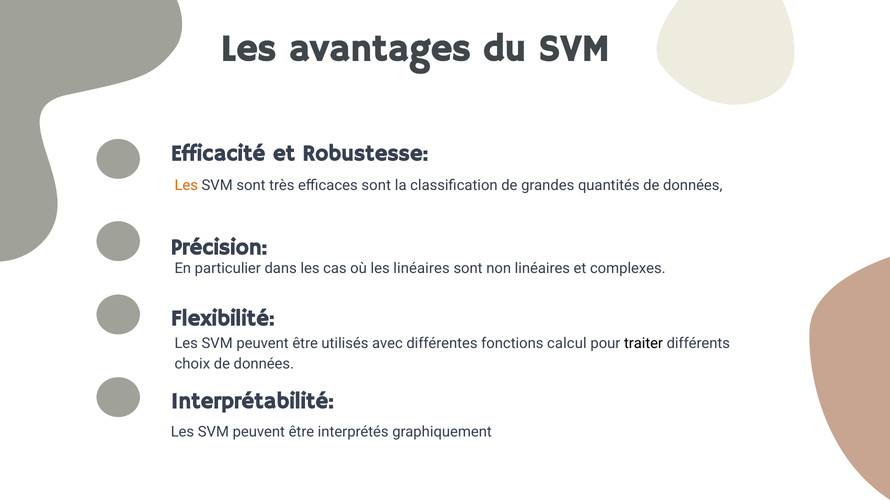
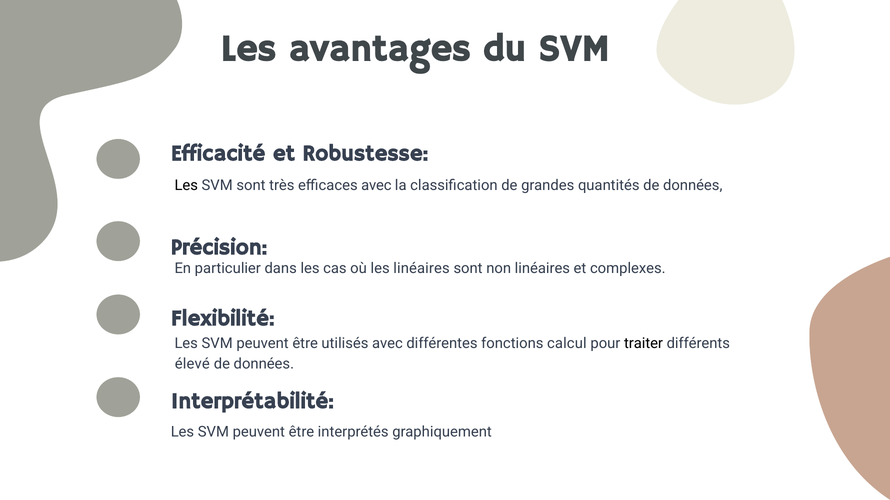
Les colour: orange -> black (186, 185)
efficaces sont: sont -> avec (376, 185)
choix: choix -> élevé (192, 364)
